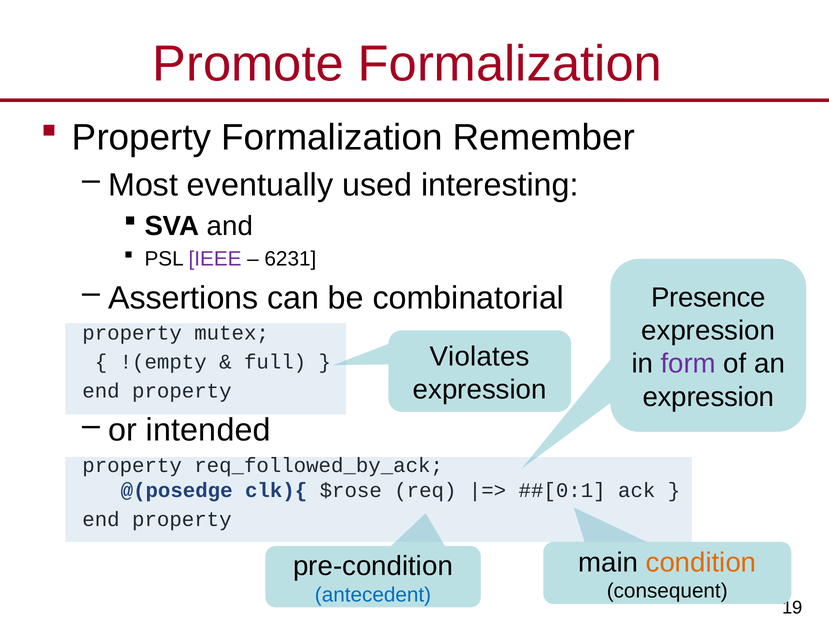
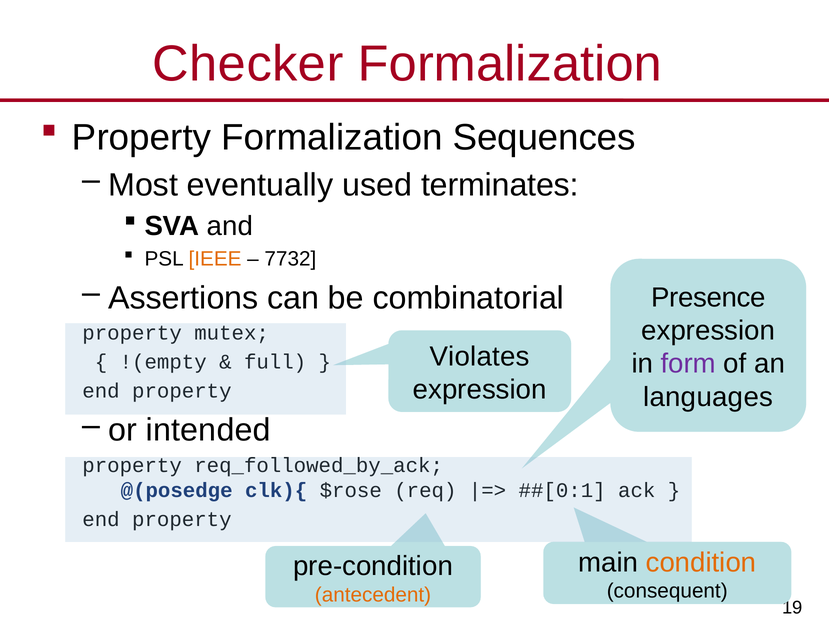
Promote: Promote -> Checker (248, 64)
Remember: Remember -> Sequences (544, 137)
interesting: interesting -> terminates (500, 185)
IEEE colour: purple -> orange (215, 259)
6231: 6231 -> 7732 (290, 259)
expression: expression -> languages (708, 397)
antecedent colour: blue -> orange (373, 594)
